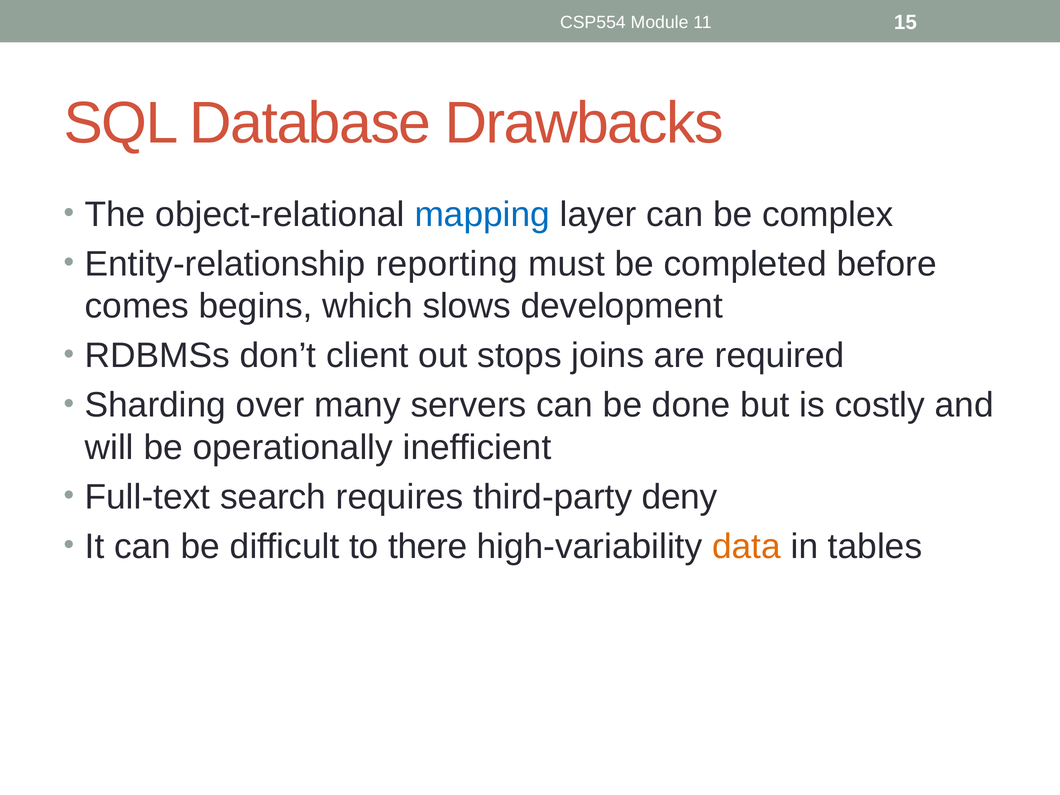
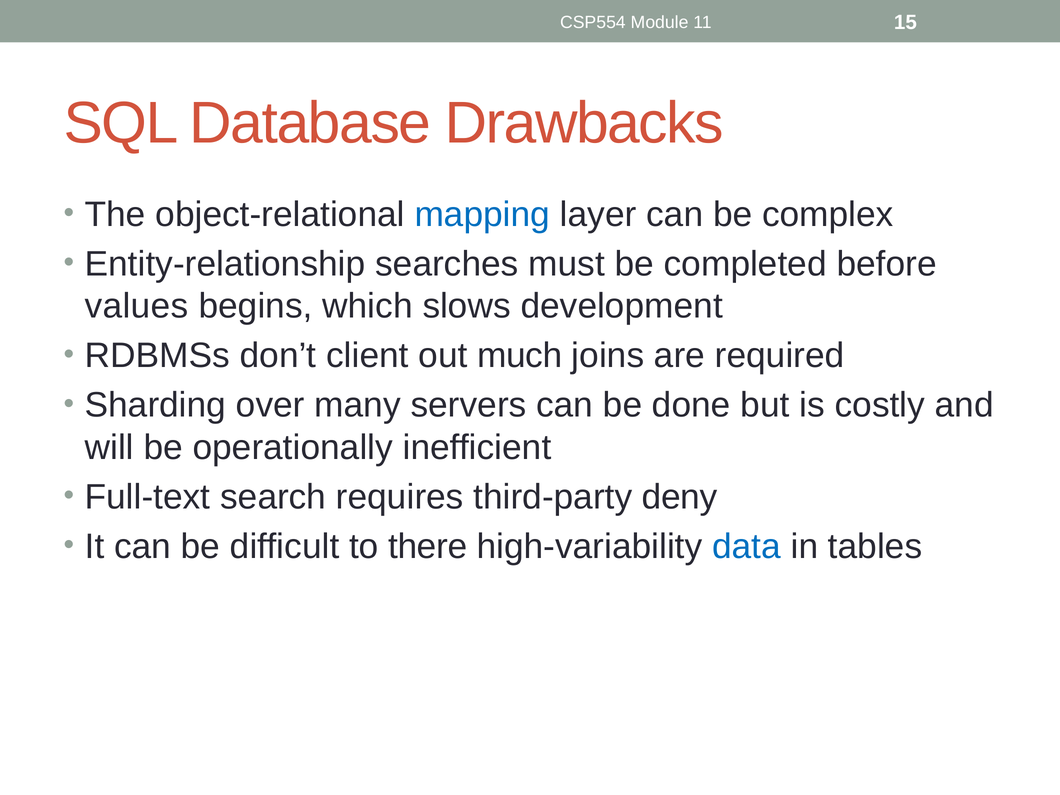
reporting: reporting -> searches (447, 264)
comes: comes -> values (137, 306)
stops: stops -> much (520, 356)
data colour: orange -> blue (747, 547)
